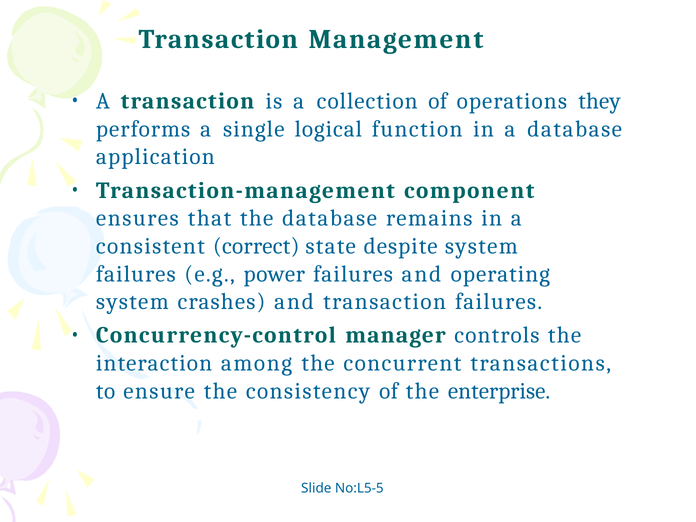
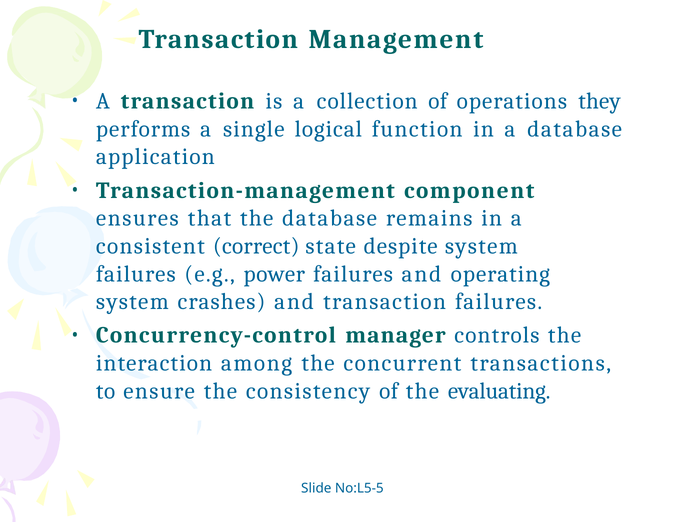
enterprise: enterprise -> evaluating (499, 391)
